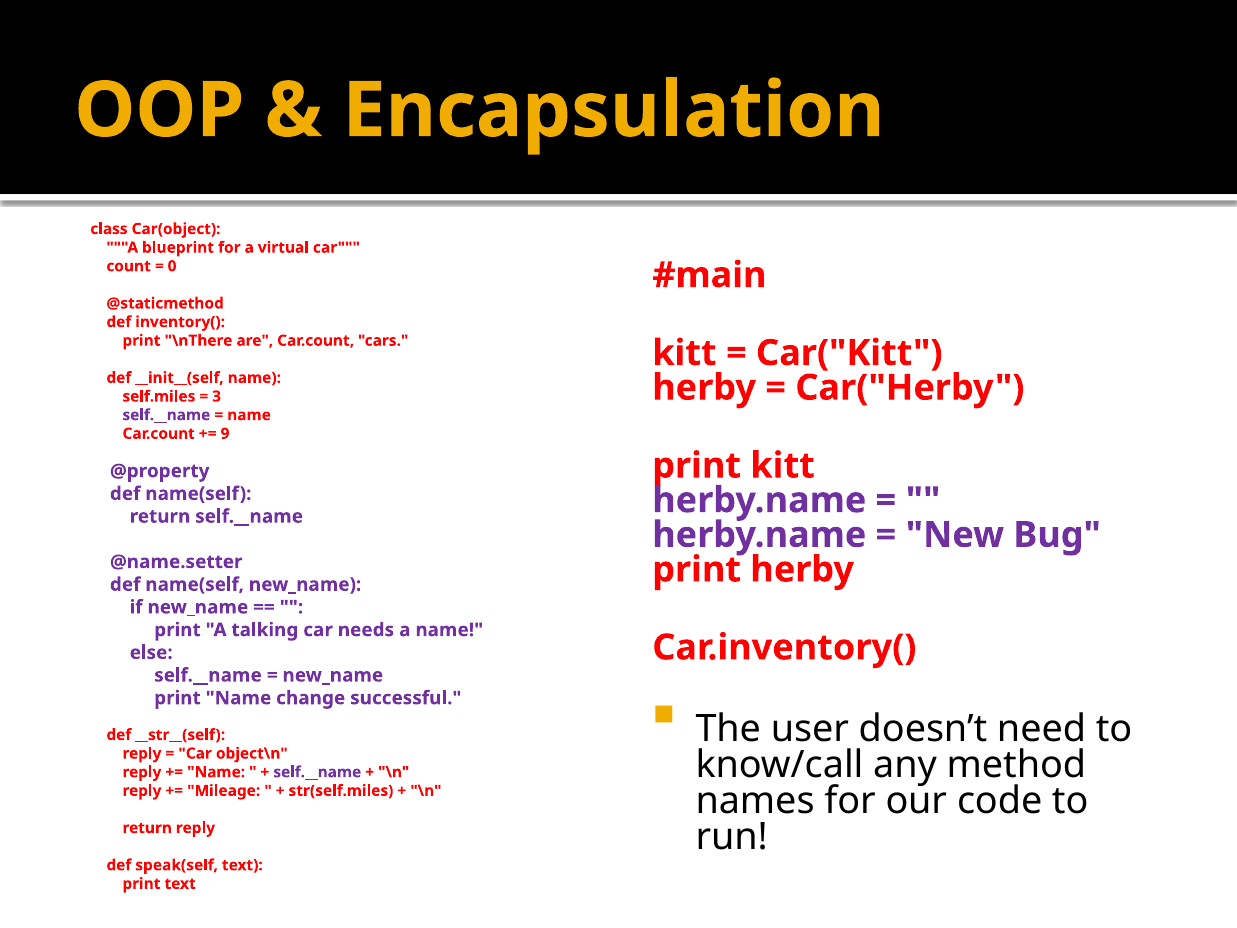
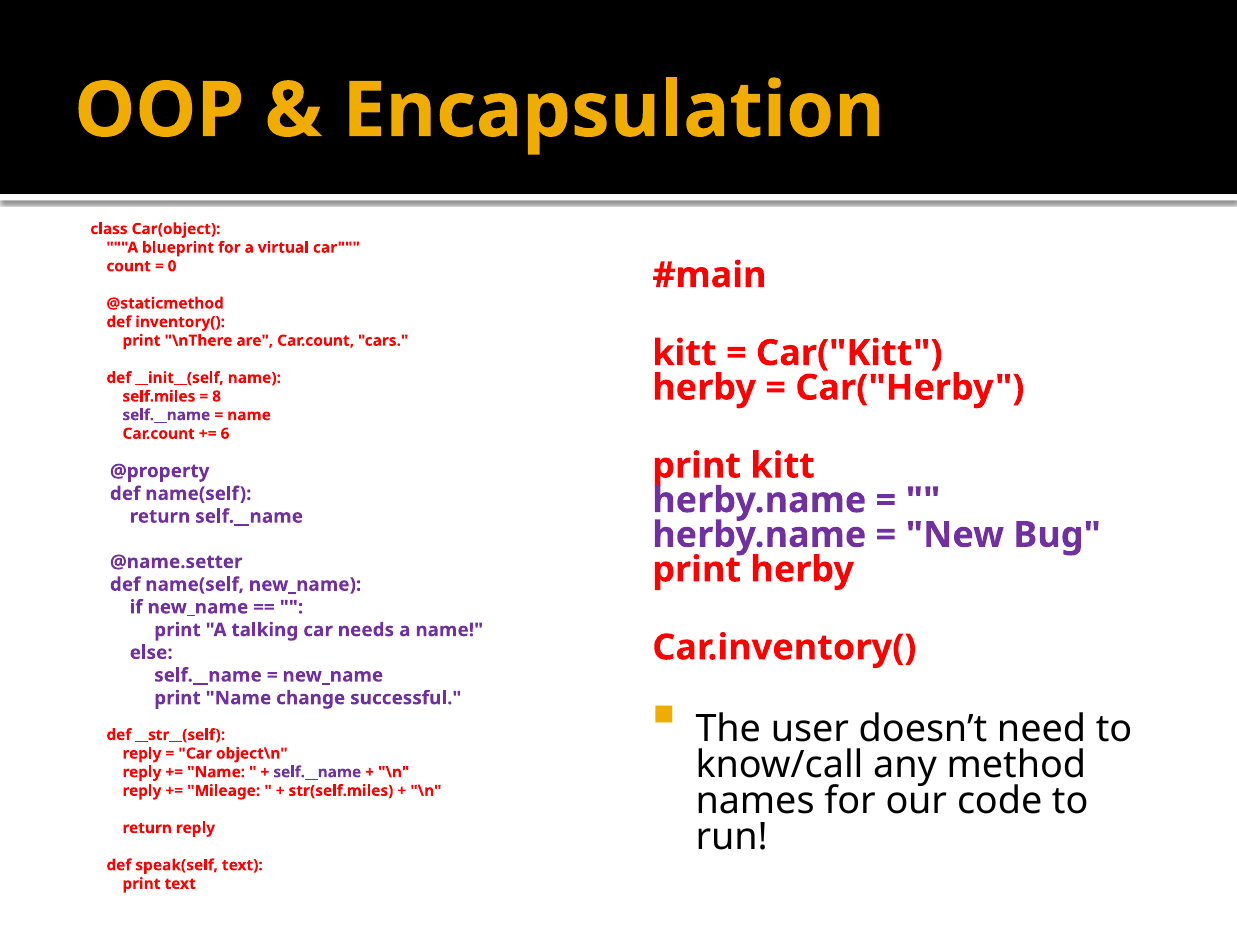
3: 3 -> 8 (217, 396)
9: 9 -> 6 (225, 434)
